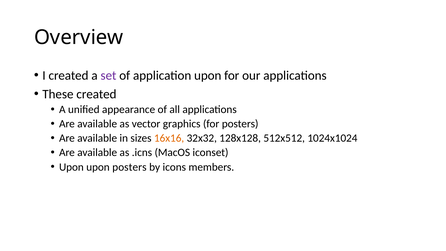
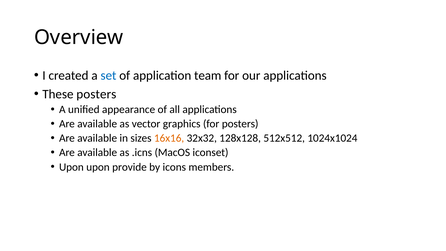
set colour: purple -> blue (108, 75)
application upon: upon -> team (208, 75)
These created: created -> posters (96, 94)
upon posters: posters -> provide (129, 167)
